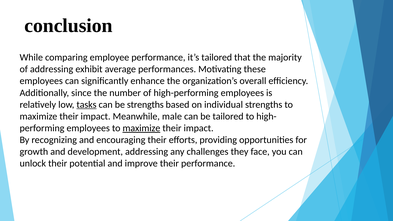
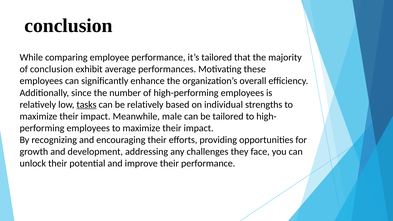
of addressing: addressing -> conclusion (52, 69)
be strengths: strengths -> relatively (145, 105)
maximize underline: present -> none (141, 128)
